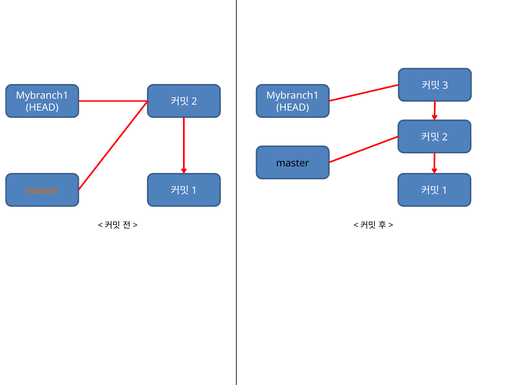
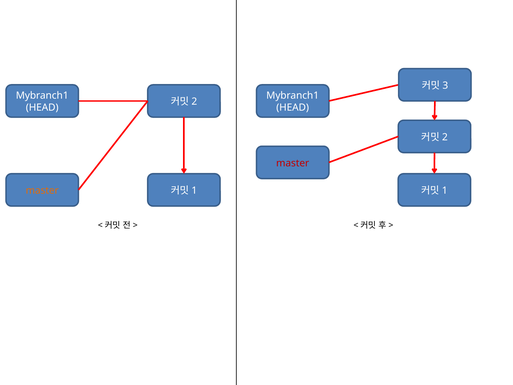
master colour: black -> red (293, 163)
